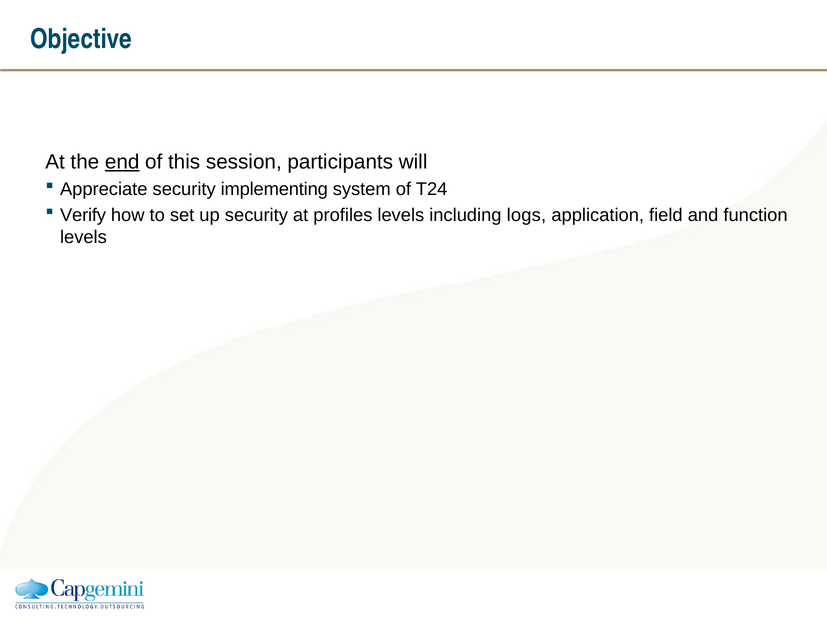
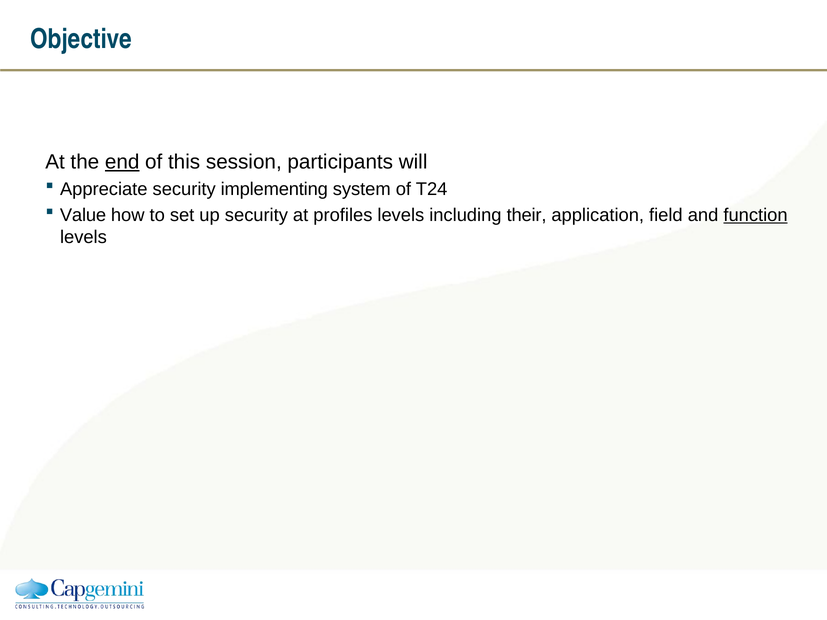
Verify: Verify -> Value (83, 215)
logs: logs -> their (527, 215)
function underline: none -> present (756, 215)
